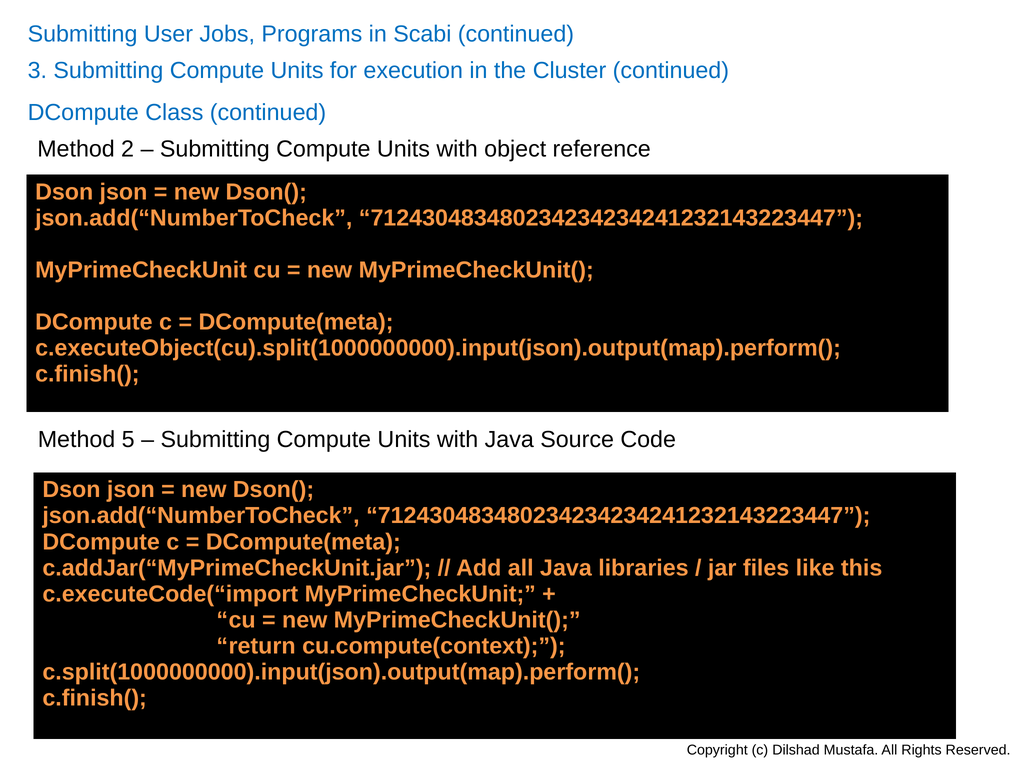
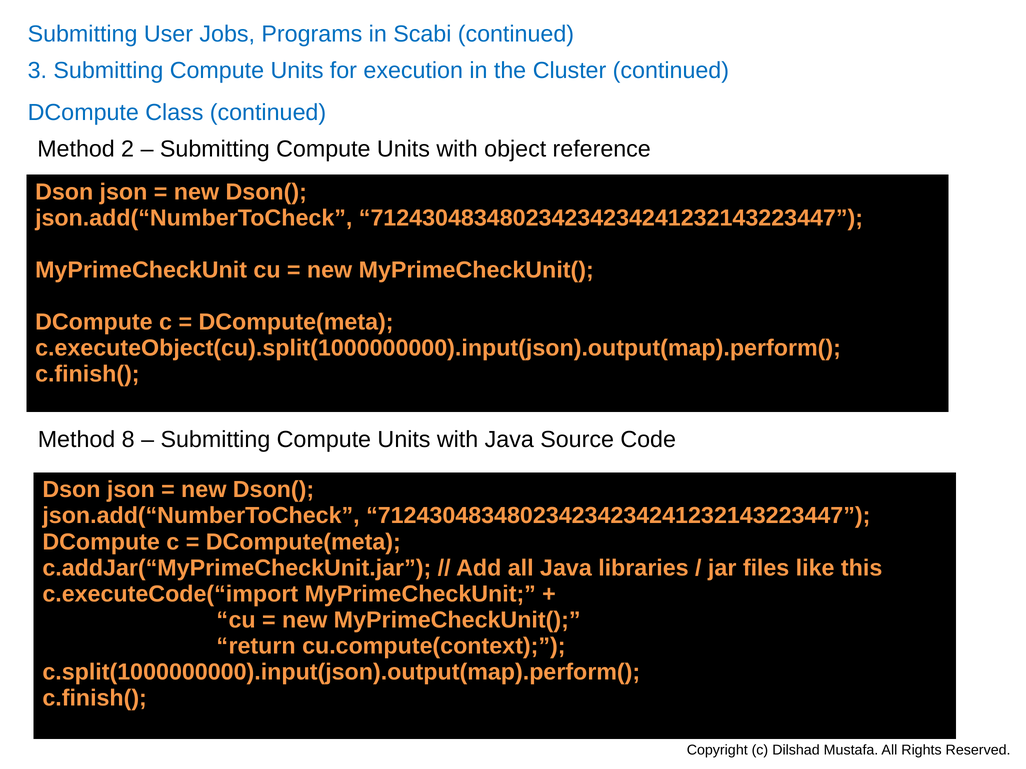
5: 5 -> 8 (128, 440)
